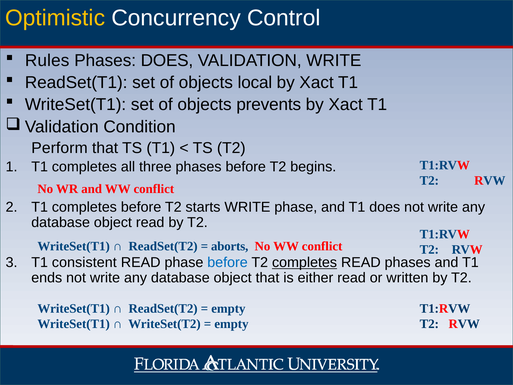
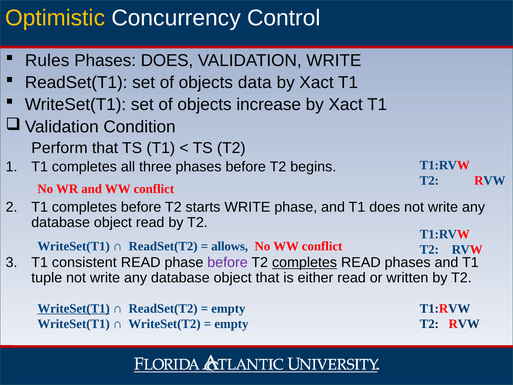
local: local -> data (255, 83)
prevents: prevents -> increase (269, 104)
aborts: aborts -> allows (230, 246)
before colour: blue -> purple (228, 262)
ends: ends -> tuple (47, 278)
WriteSet(T1 underline: none -> present (74, 308)
